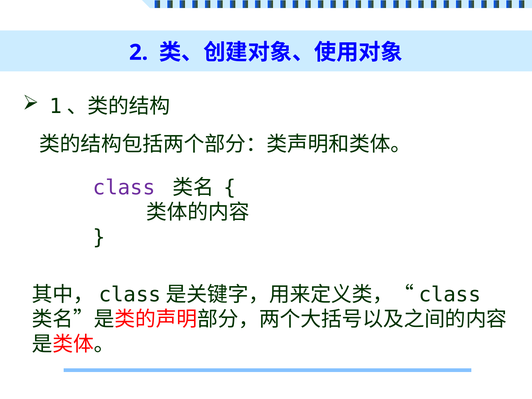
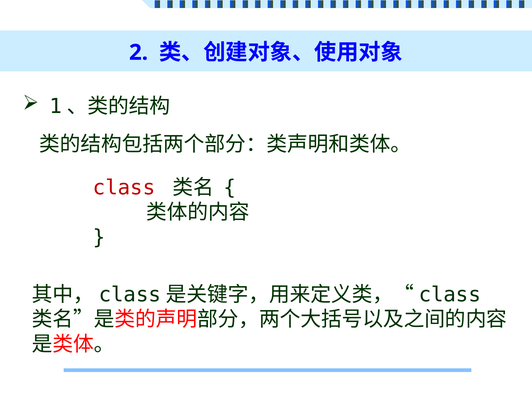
class colour: purple -> red (124, 188)
